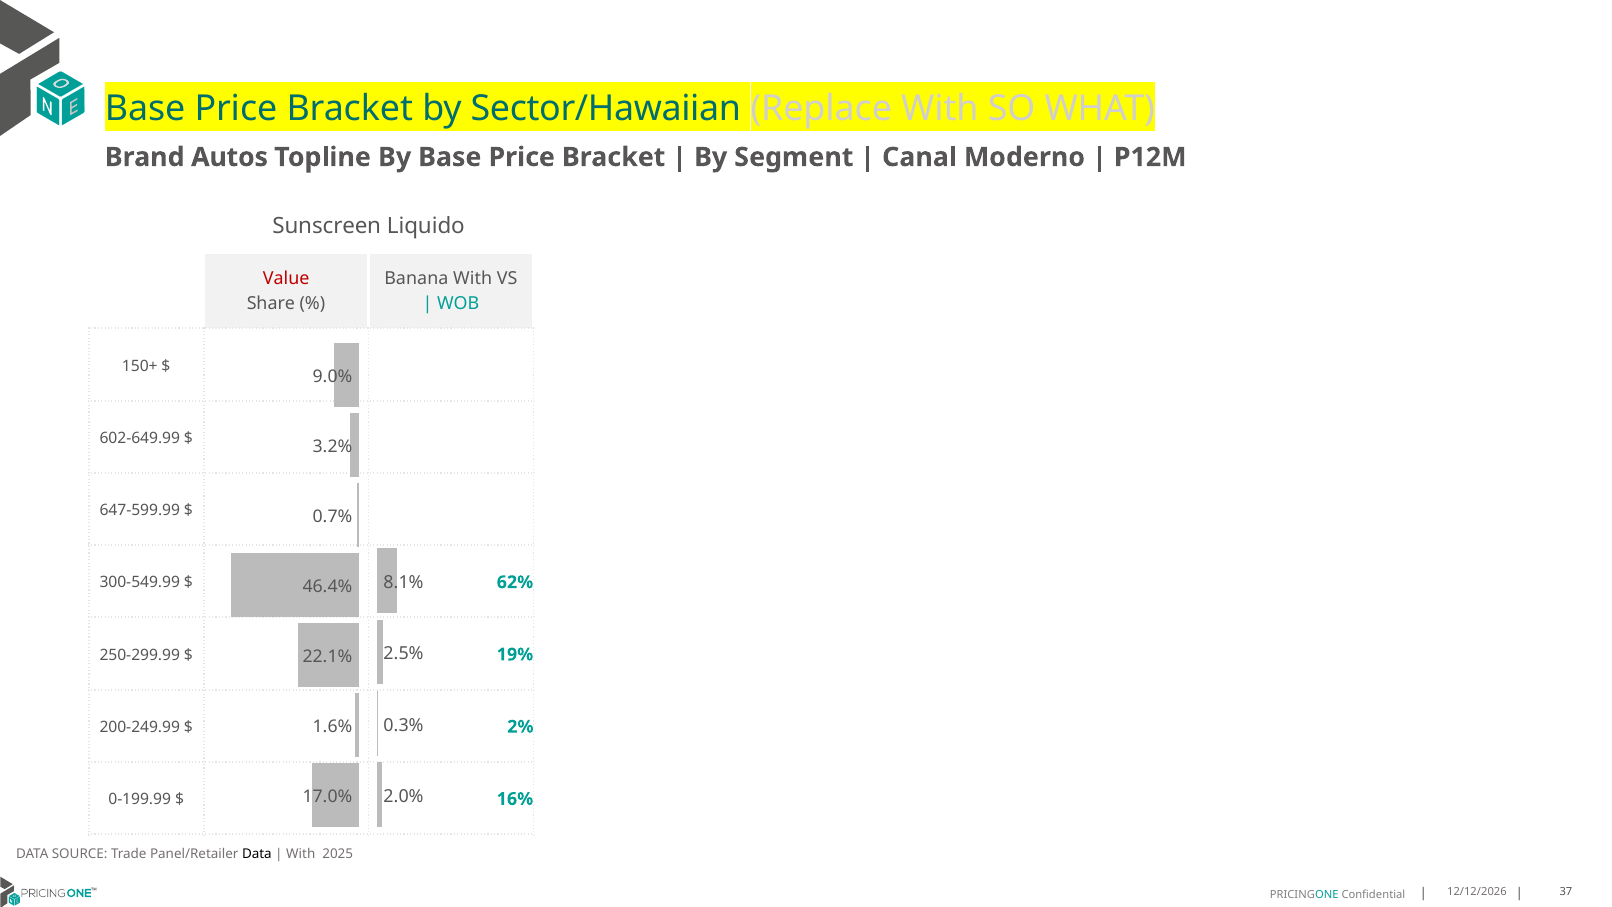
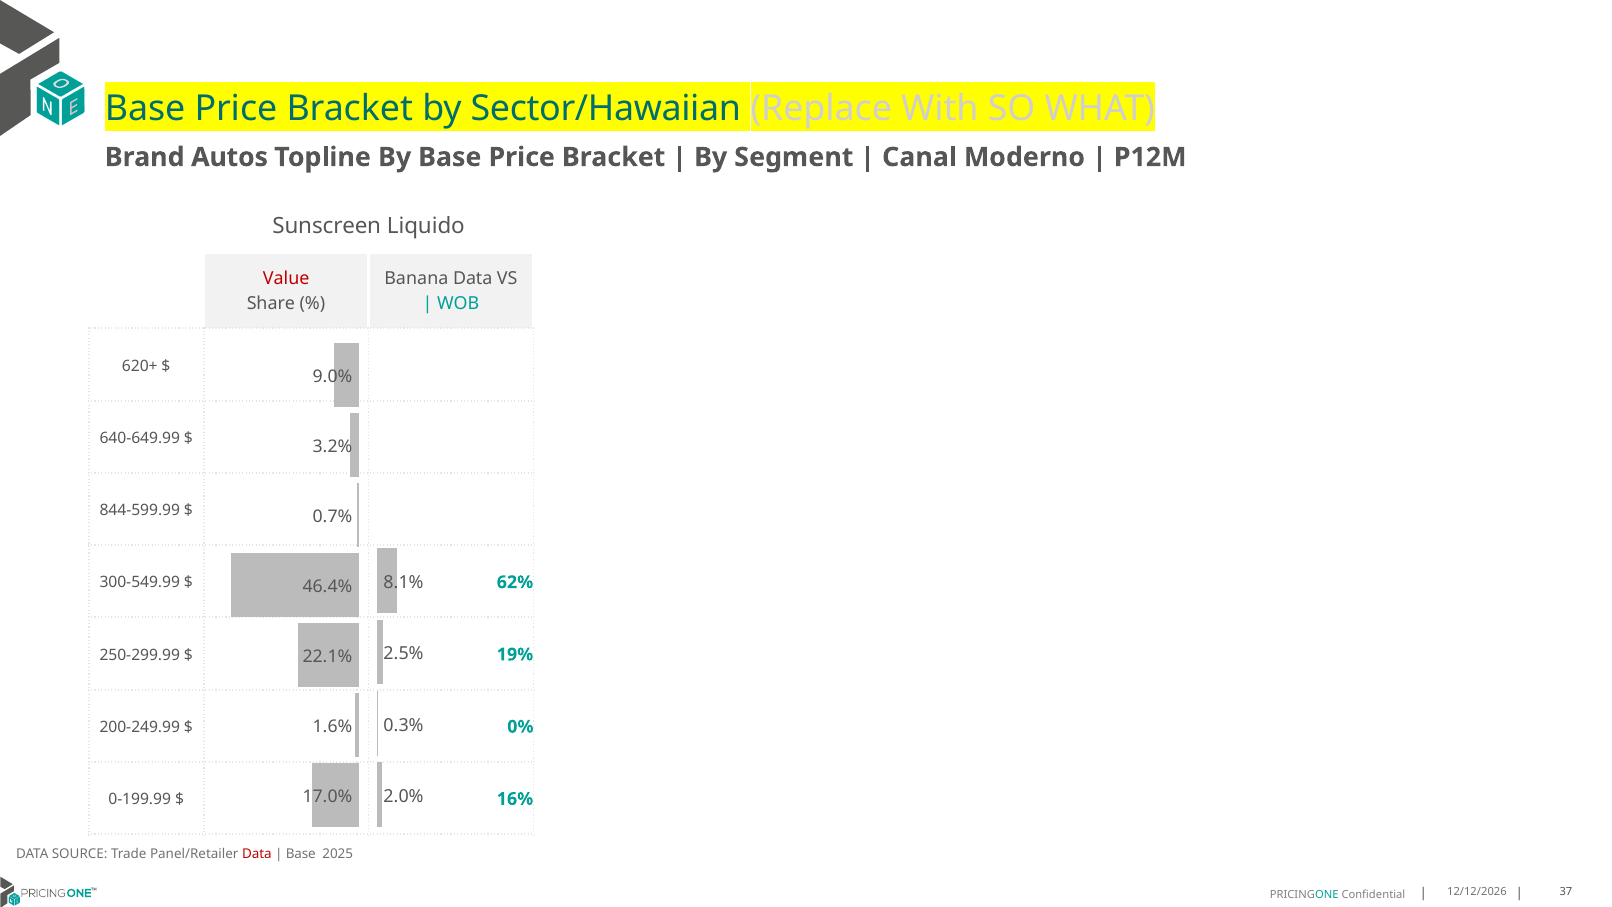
Banana With: With -> Data (473, 279)
150+: 150+ -> 620+ (140, 366)
602-649.99: 602-649.99 -> 640-649.99 (140, 438)
647-599.99: 647-599.99 -> 844-599.99 (140, 510)
2%: 2% -> 0% (520, 727)
Data colour: black -> red (257, 854)
With: With -> Base (301, 854)
